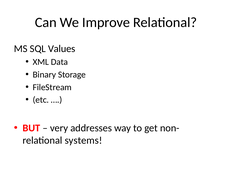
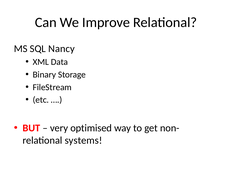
Values: Values -> Nancy (62, 49)
addresses: addresses -> optimised (91, 128)
